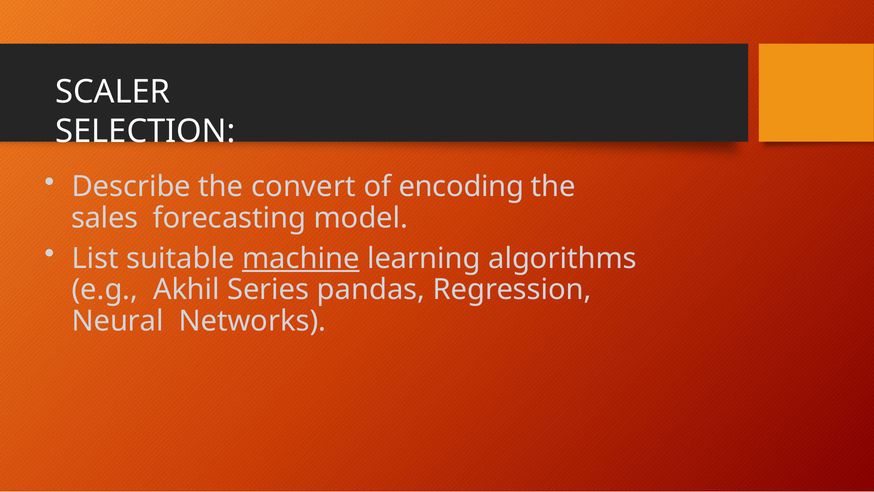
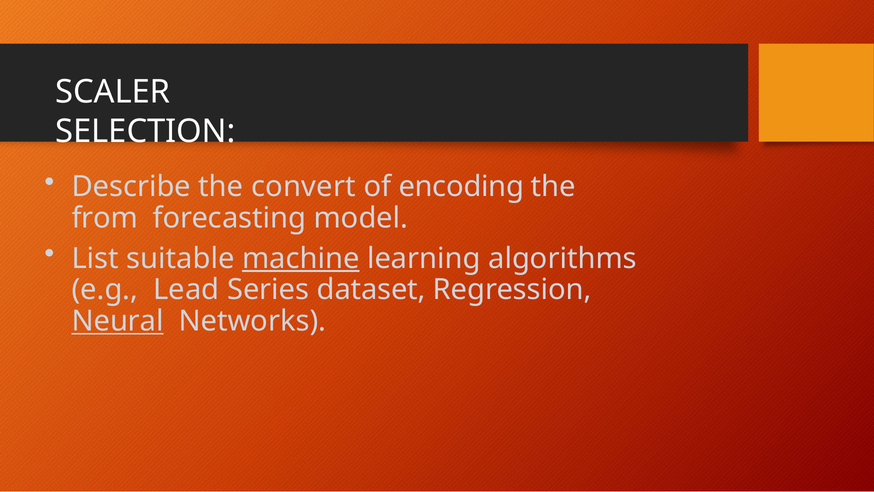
sales: sales -> from (105, 218)
Akhil: Akhil -> Lead (186, 290)
pandas: pandas -> dataset (371, 290)
Neural underline: none -> present (118, 321)
